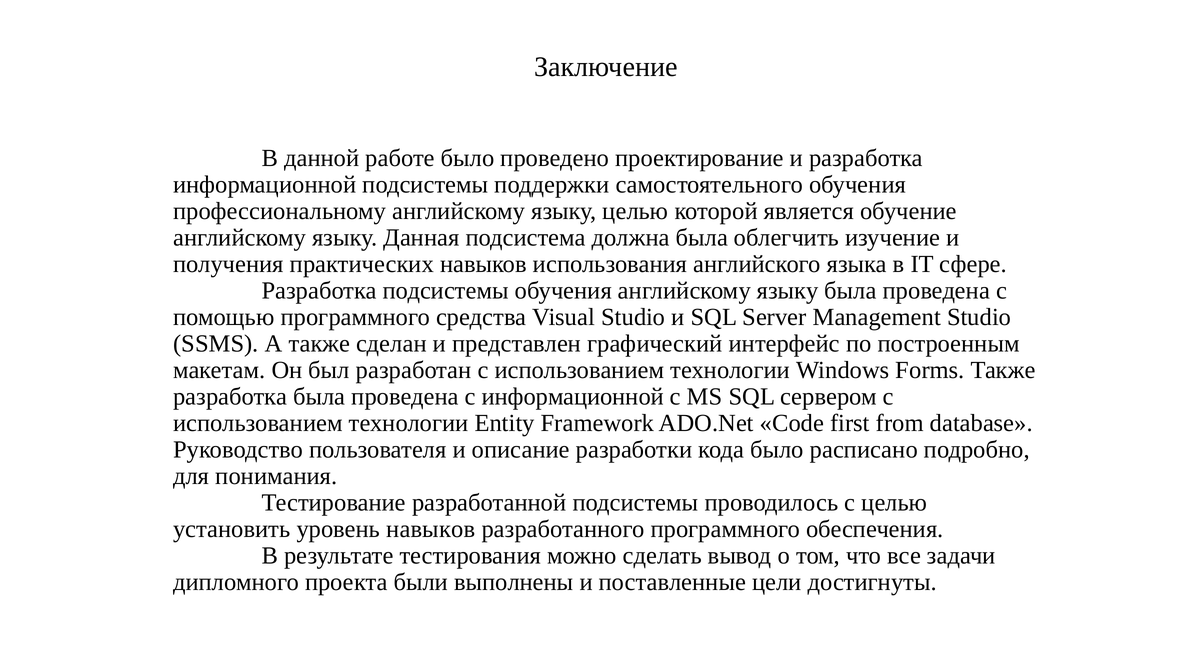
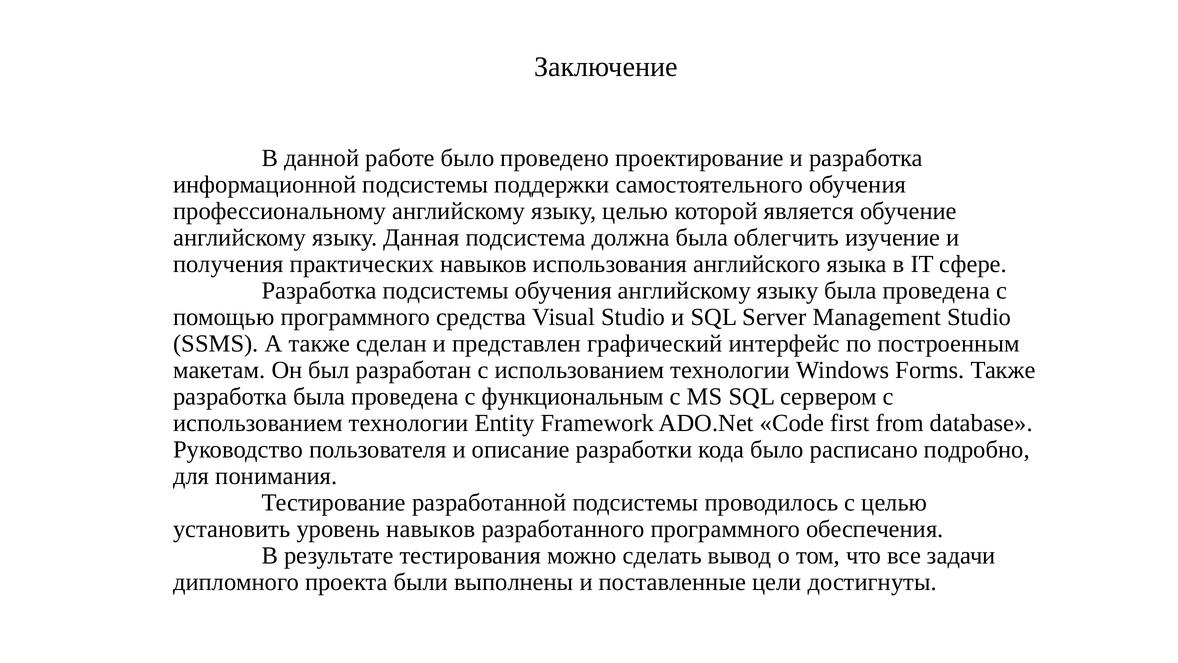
с информационной: информационной -> функциональным (573, 396)
